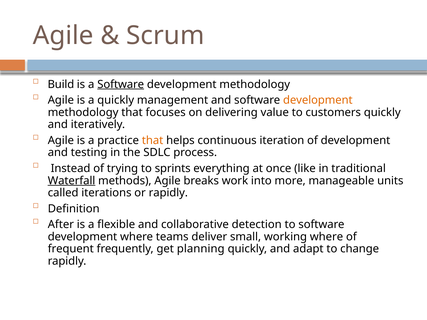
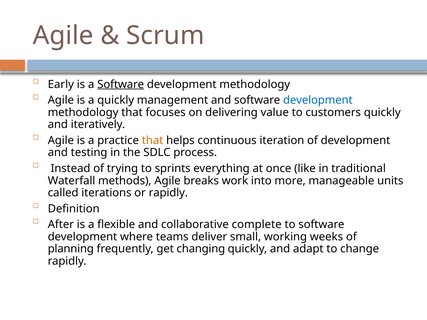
Build: Build -> Early (61, 84)
development colour: orange -> blue (318, 100)
Waterfall underline: present -> none (72, 181)
detection: detection -> complete (257, 225)
working where: where -> weeks (326, 237)
frequent: frequent -> planning (71, 249)
planning: planning -> changing (201, 249)
